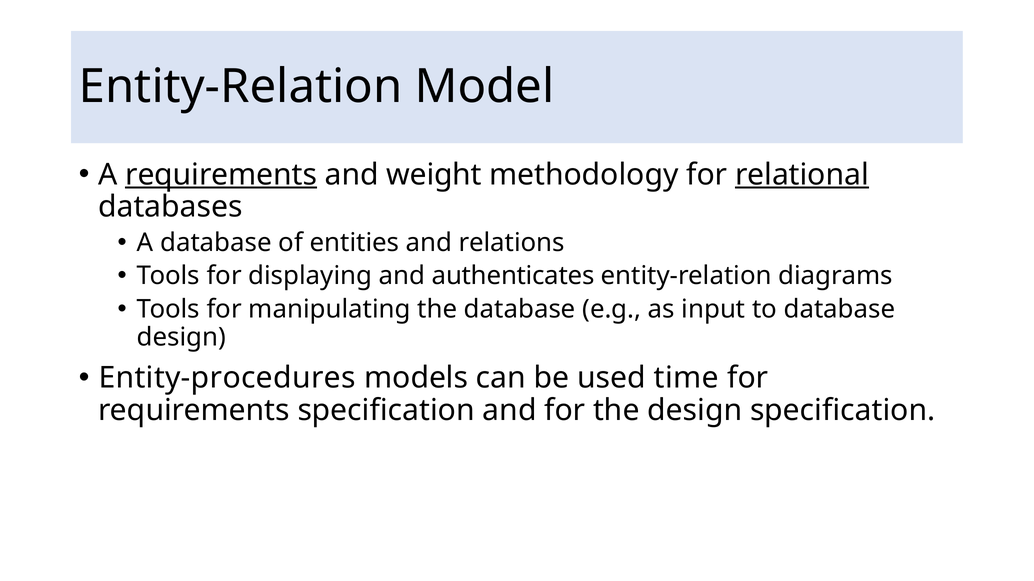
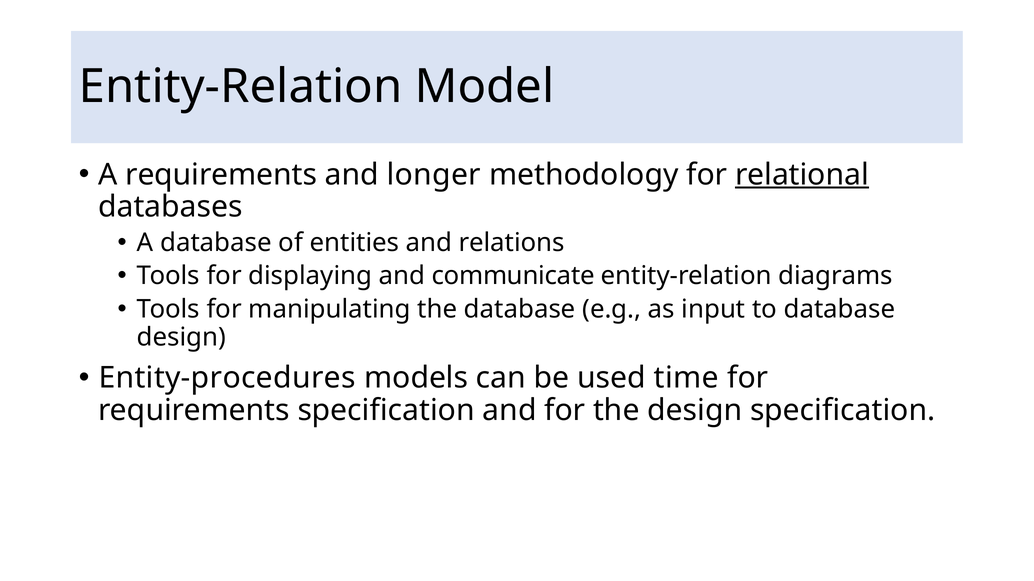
requirements underline: present -> none (221, 175)
weight: weight -> longer (434, 175)
authenticates: authenticates -> communicate (513, 276)
